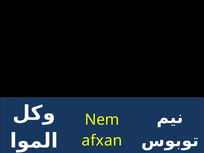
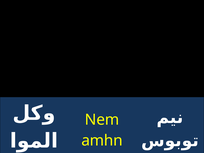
afxan: afxan -> amhn (102, 141)
